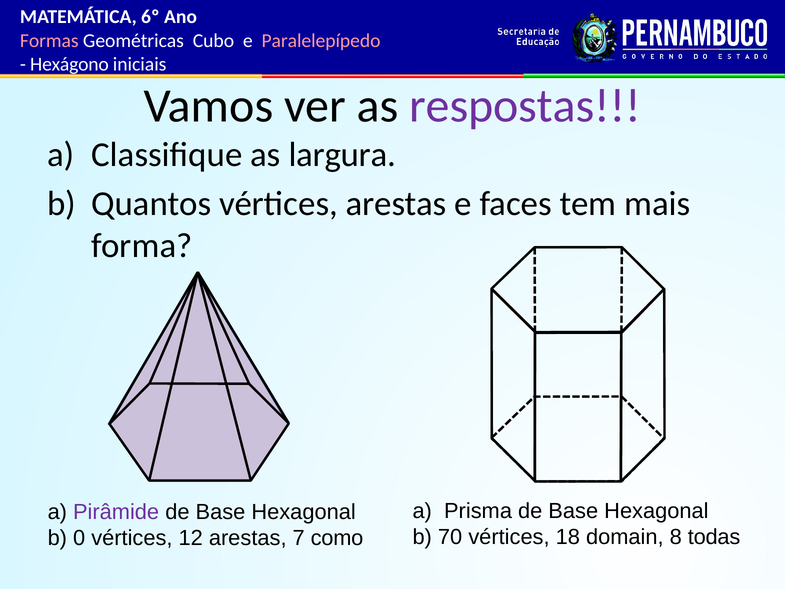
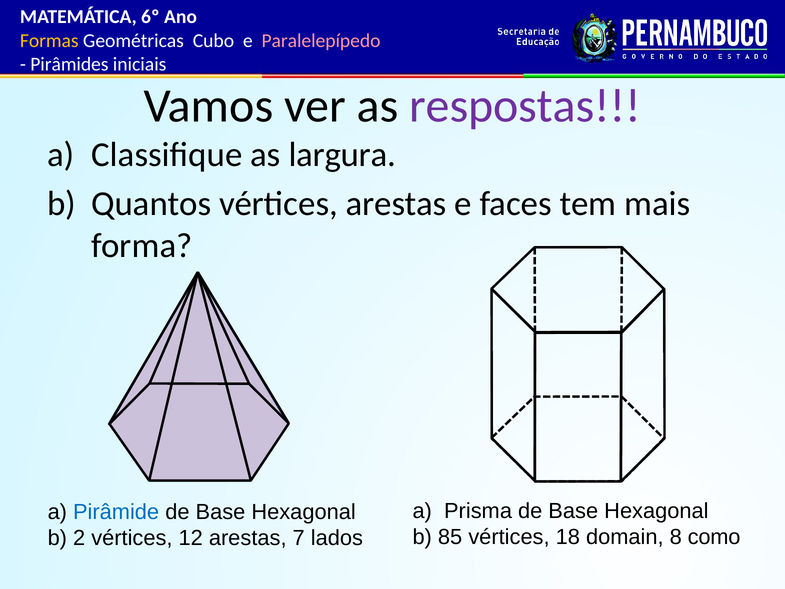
Formas colour: pink -> yellow (49, 41)
Hexágono: Hexágono -> Pirâmides (69, 64)
Pirâmide colour: purple -> blue (116, 512)
70: 70 -> 85 (450, 537)
todas: todas -> como (714, 537)
0: 0 -> 2 (79, 538)
como: como -> lados (337, 538)
